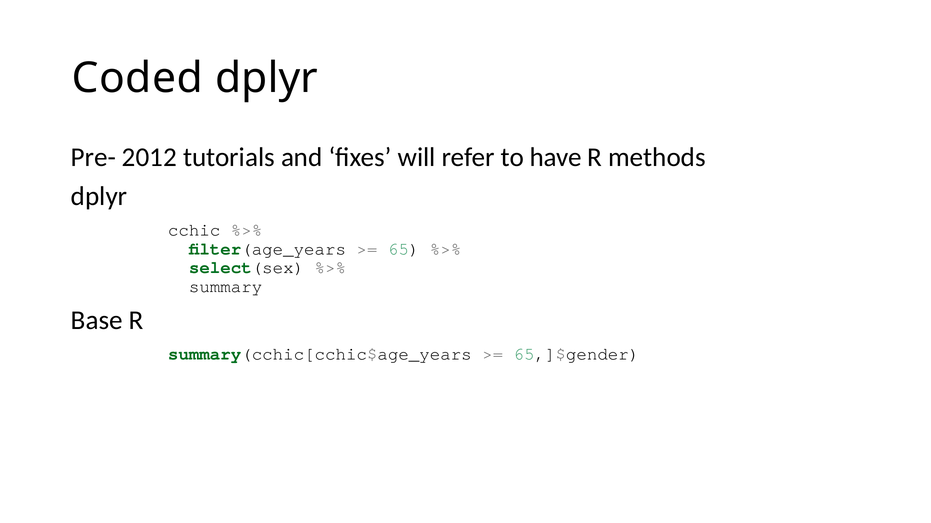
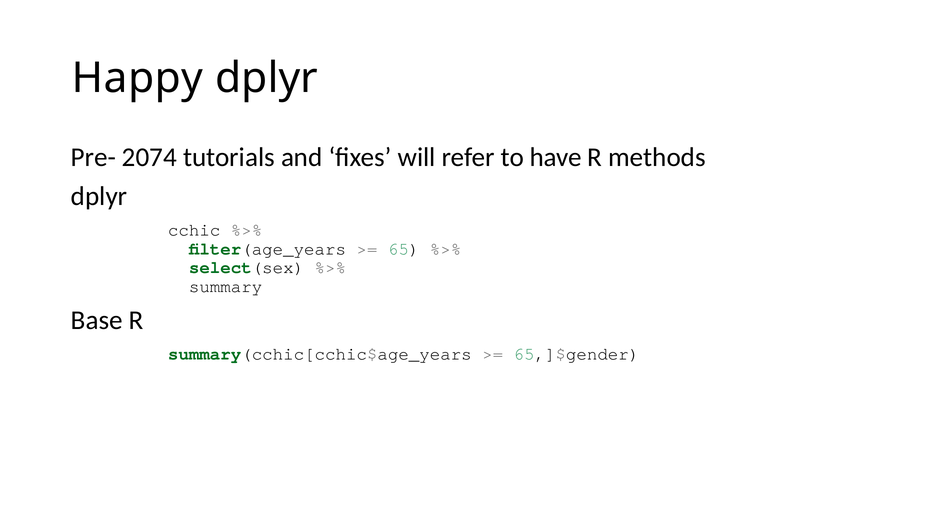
Coded: Coded -> Happy (137, 78)
2012: 2012 -> 2074 (149, 157)
